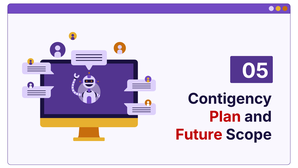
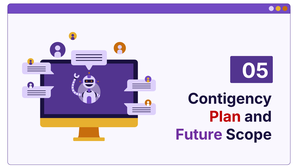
Future colour: red -> purple (199, 134)
